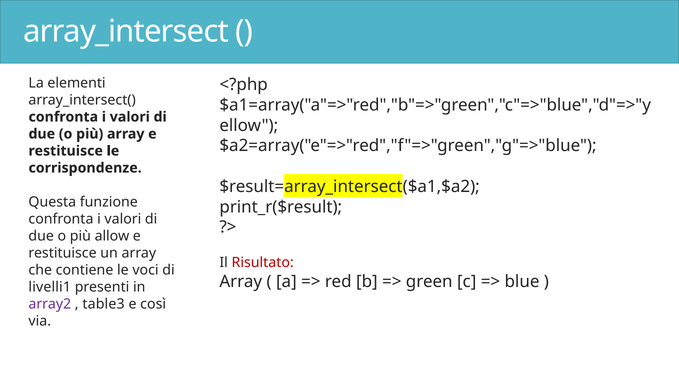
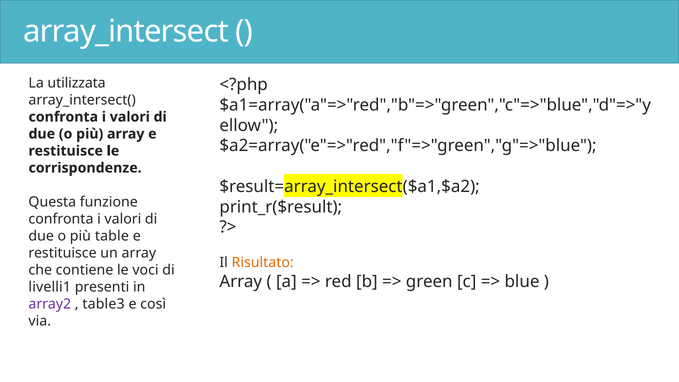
elementi: elementi -> utilizzata (77, 83)
allow: allow -> table (112, 236)
Risultato colour: red -> orange (263, 263)
